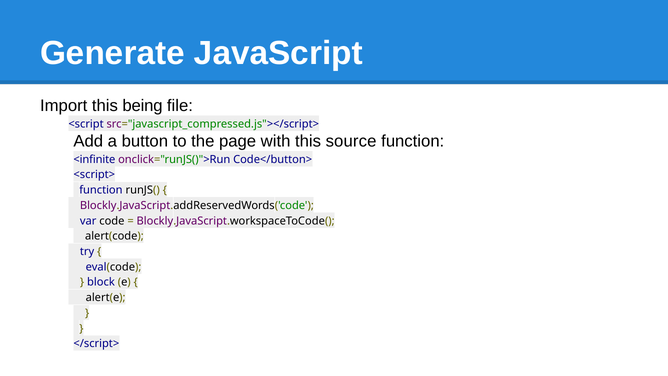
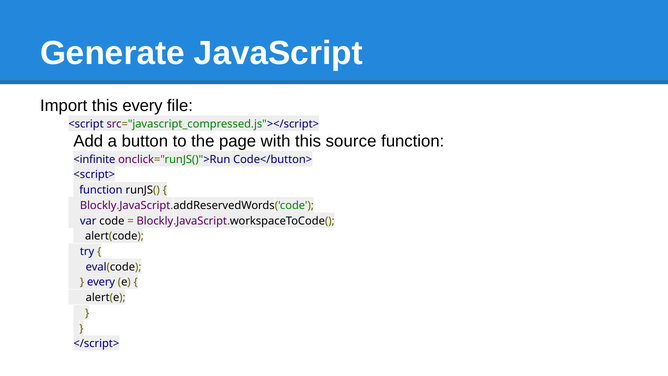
this being: being -> every (143, 106)
block: block -> every (101, 282)
